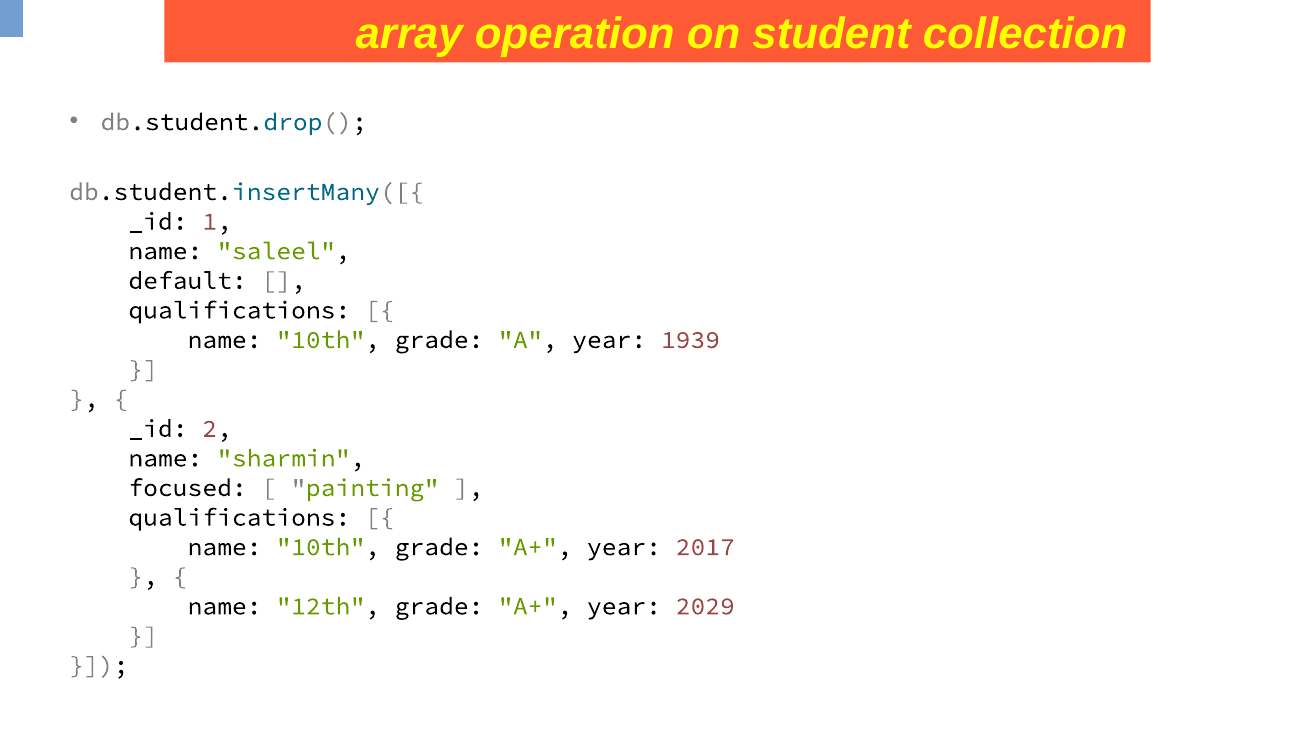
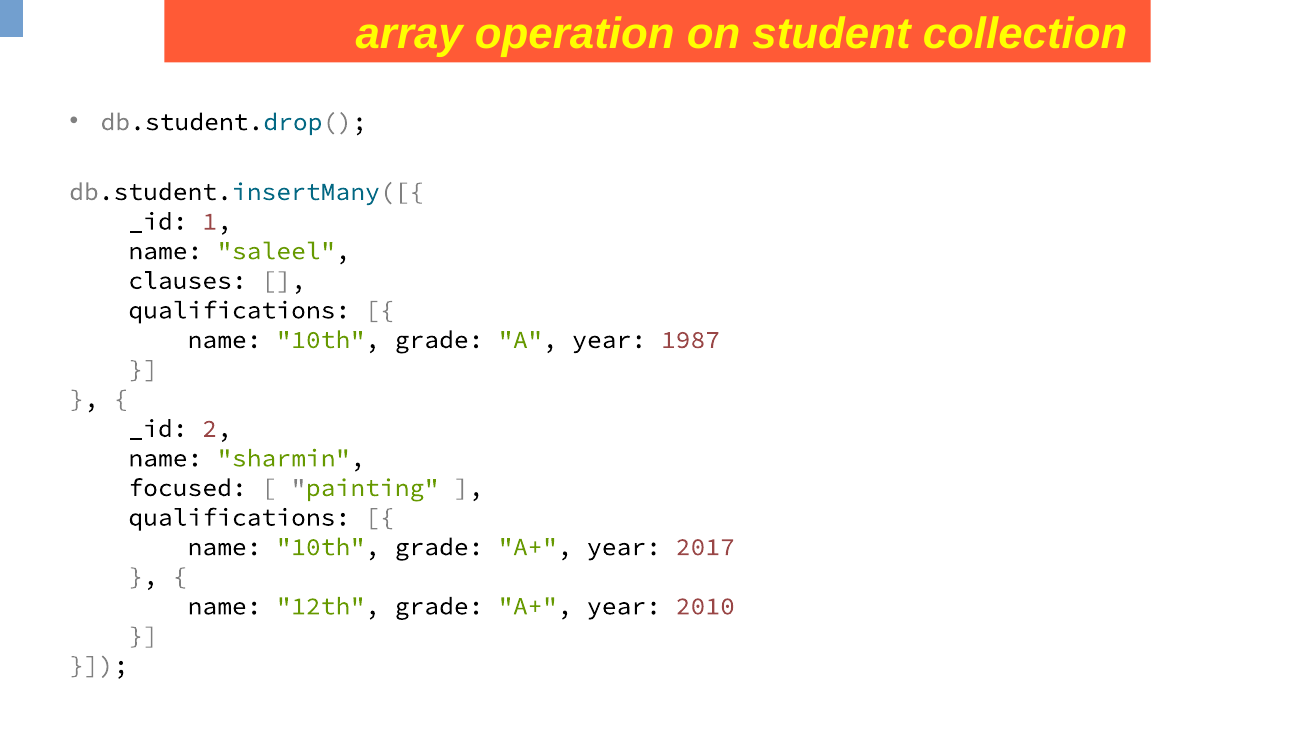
default: default -> clauses (188, 281)
1939: 1939 -> 1987 (691, 340)
2029: 2029 -> 2010 (705, 606)
